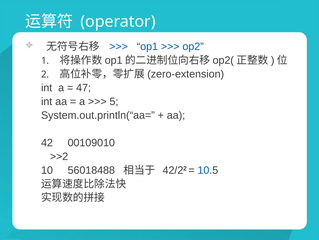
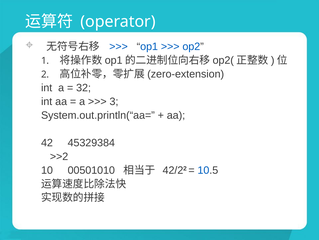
47: 47 -> 32 (84, 88)
5: 5 -> 3 (114, 101)
00109010: 00109010 -> 45329384 (91, 142)
56018488: 56018488 -> 00501010 (91, 170)
